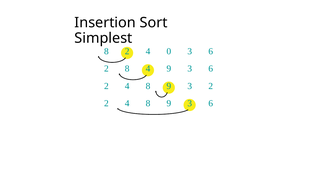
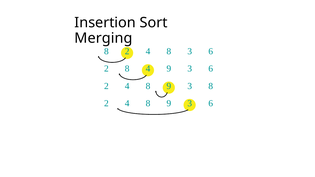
Simplest: Simplest -> Merging (103, 38)
0: 0 -> 8 (169, 51)
3 2: 2 -> 8 (211, 86)
